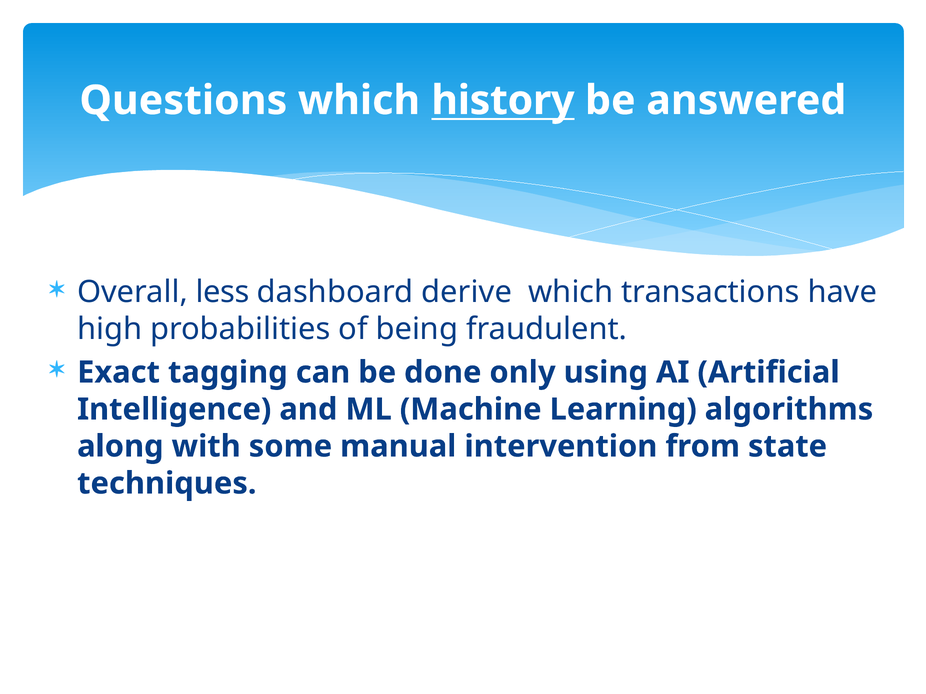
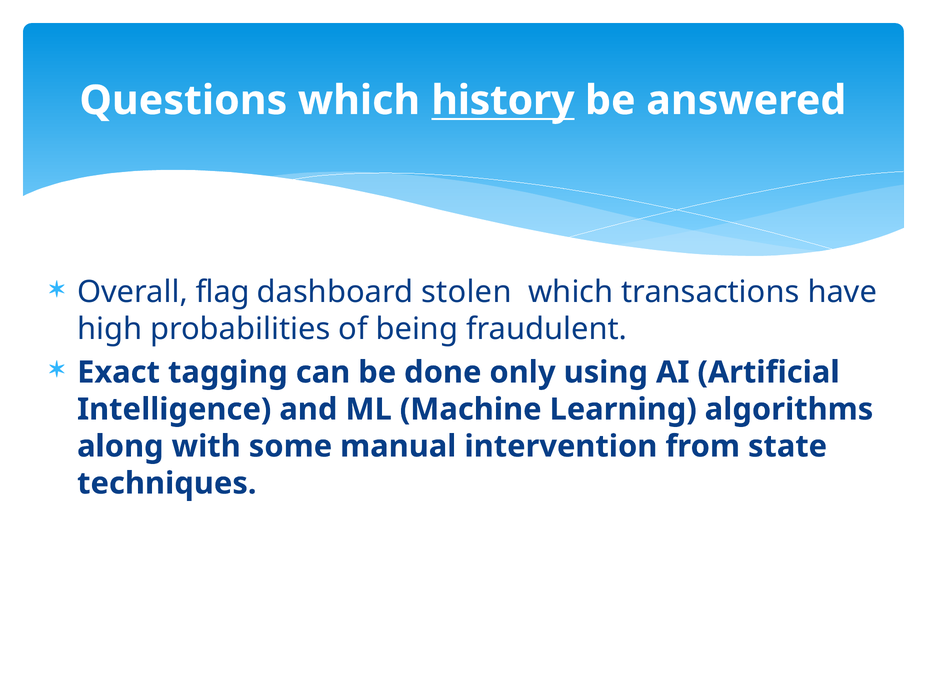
less: less -> flag (223, 292)
derive: derive -> stolen (466, 292)
